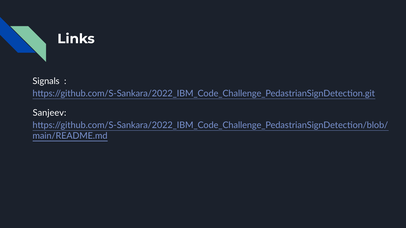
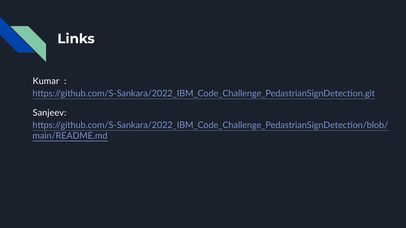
Signals: Signals -> Kumar (46, 81)
